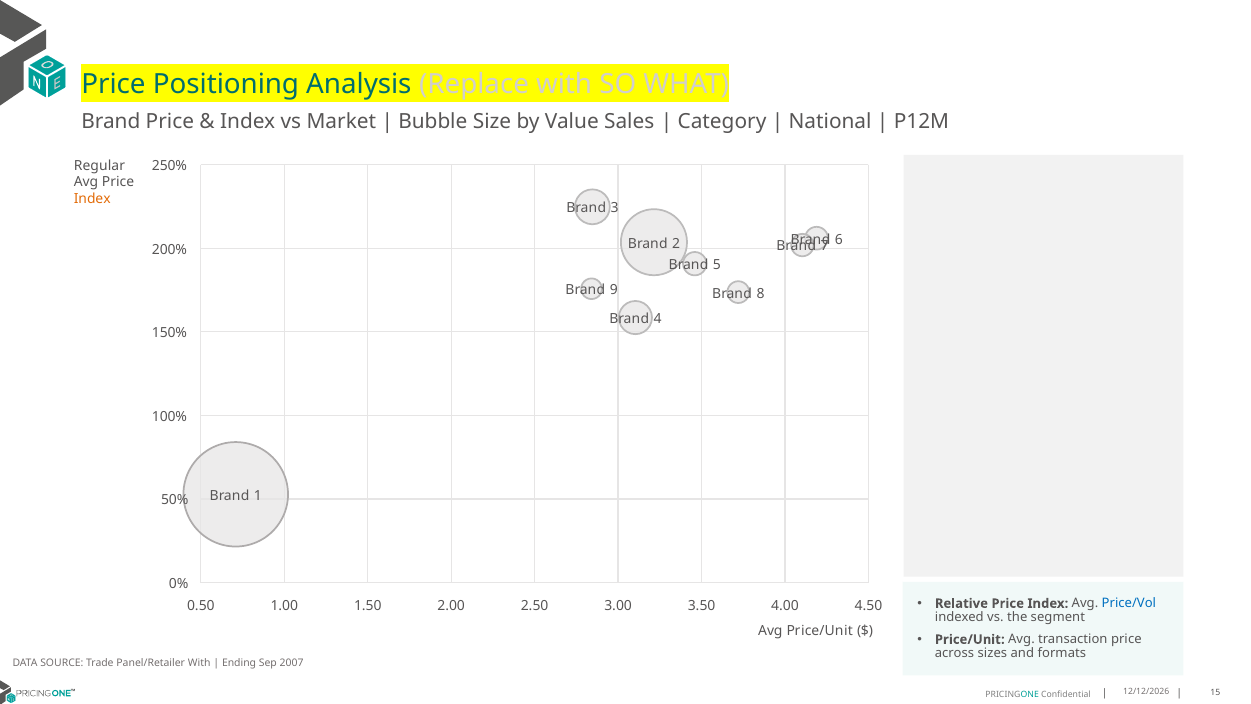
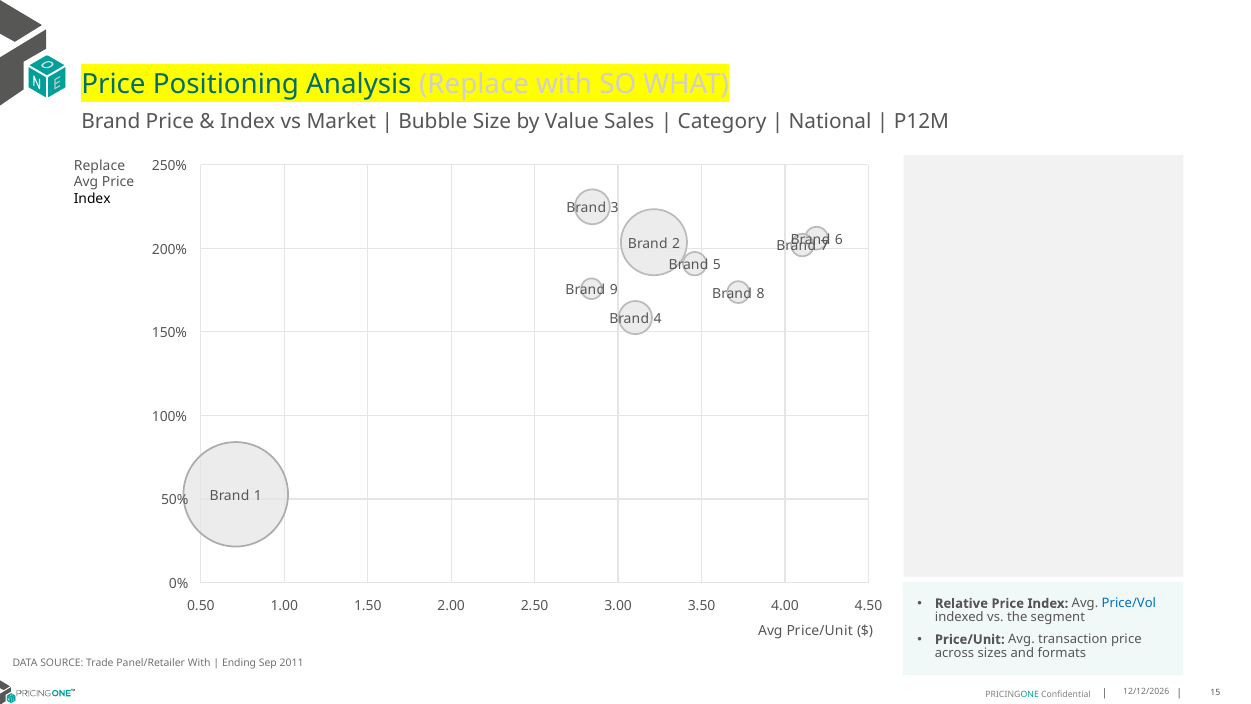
Regular: Regular -> Replace (99, 165)
Index colour: orange -> black (92, 199)
2007: 2007 -> 2011 (292, 663)
